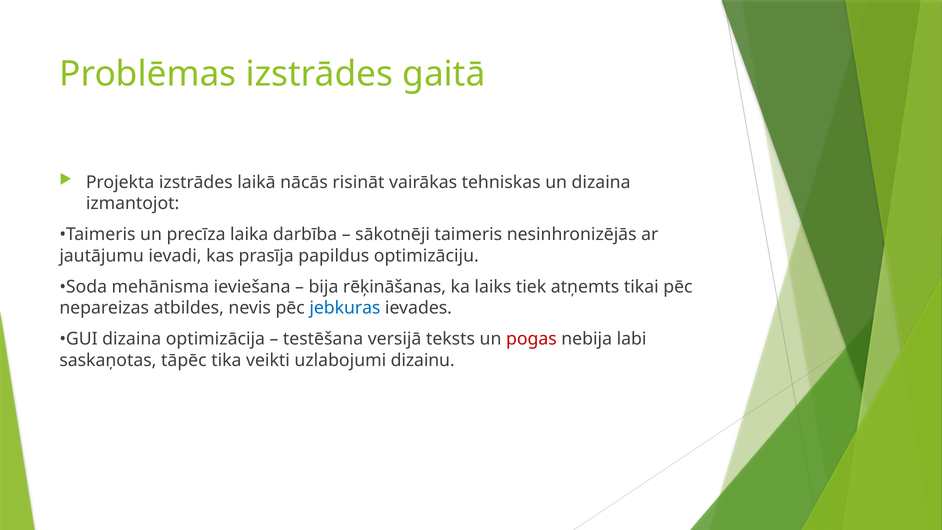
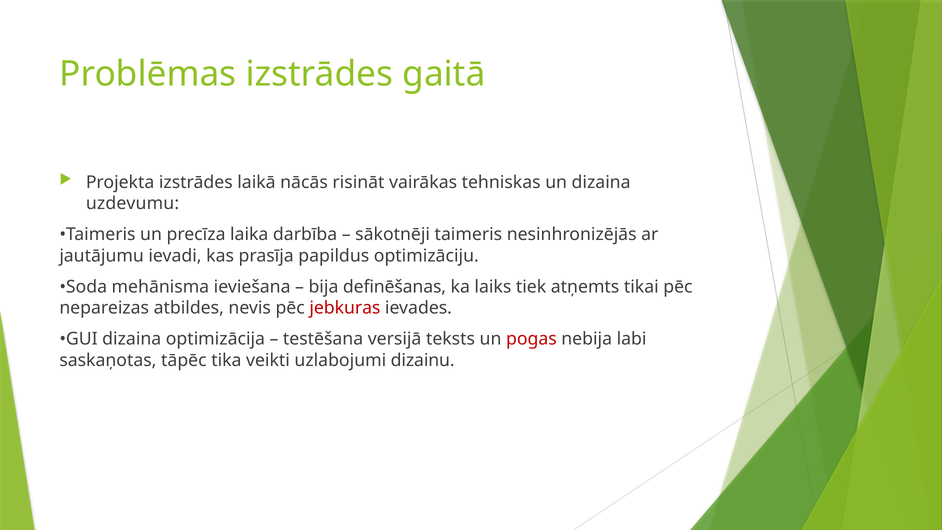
izmantojot: izmantojot -> uzdevumu (133, 204)
rēķināšanas: rēķināšanas -> definēšanas (395, 287)
jebkuras colour: blue -> red (345, 308)
